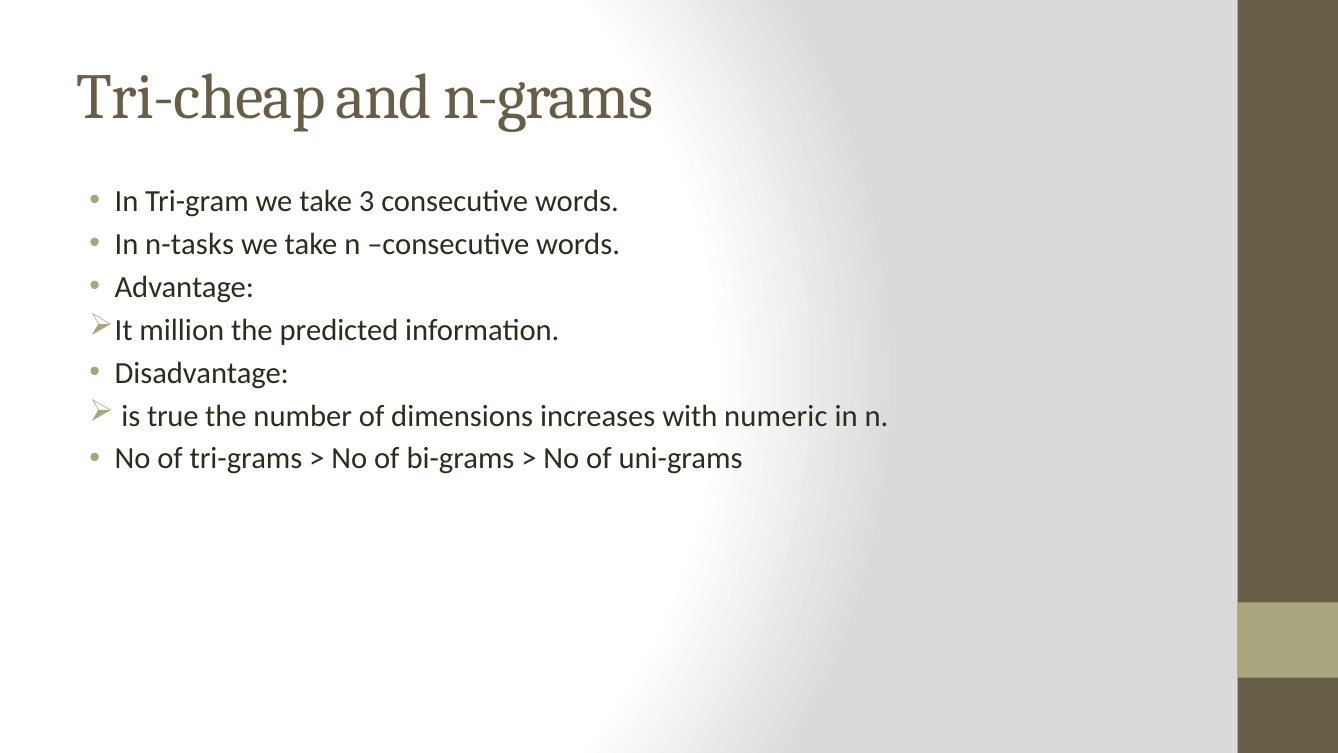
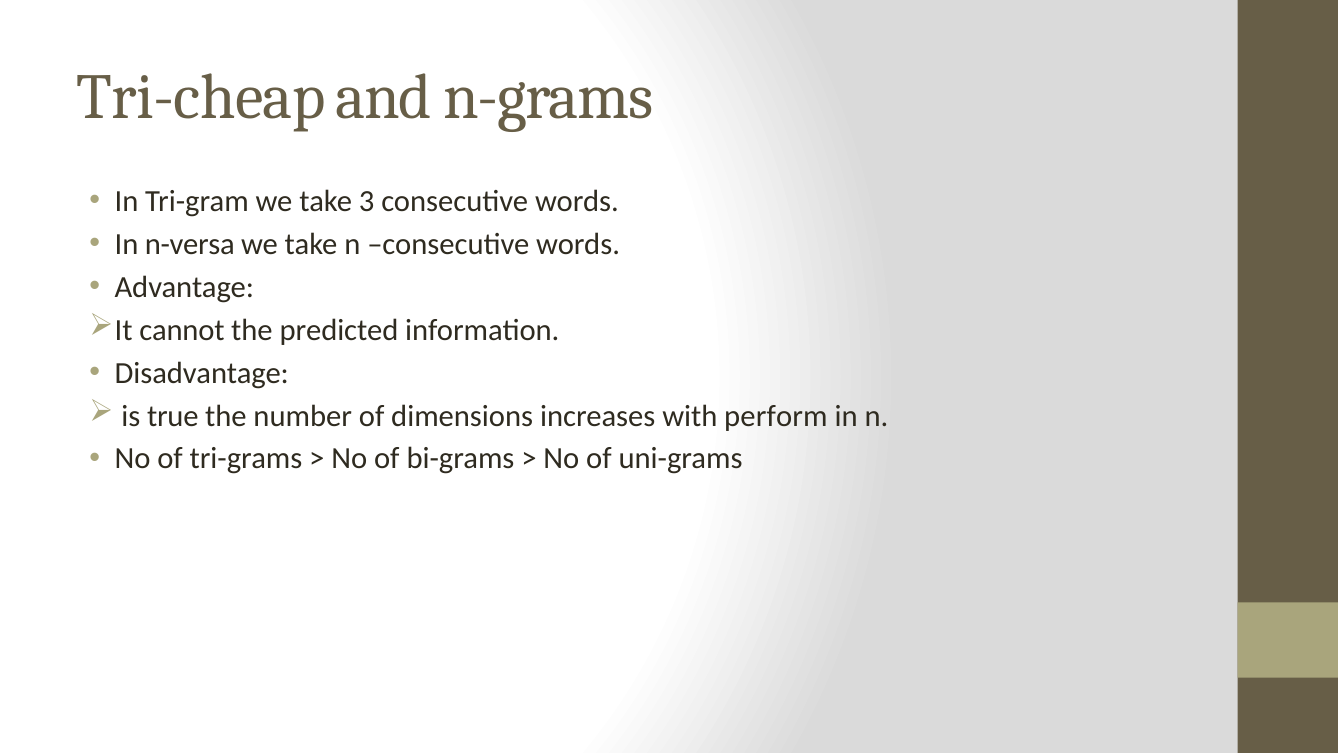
n-tasks: n-tasks -> n-versa (190, 244)
million: million -> cannot (182, 330)
numeric: numeric -> perform (776, 416)
